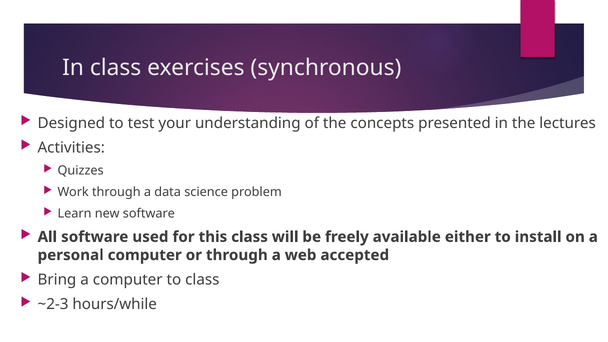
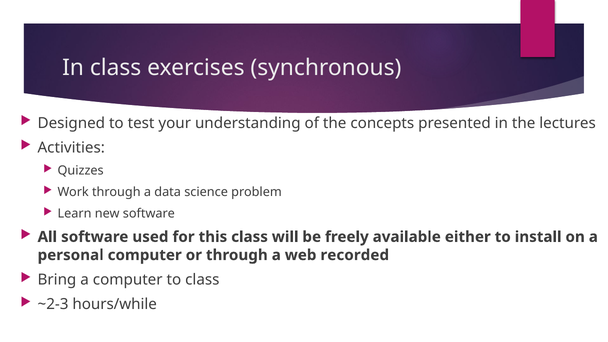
accepted: accepted -> recorded (355, 255)
